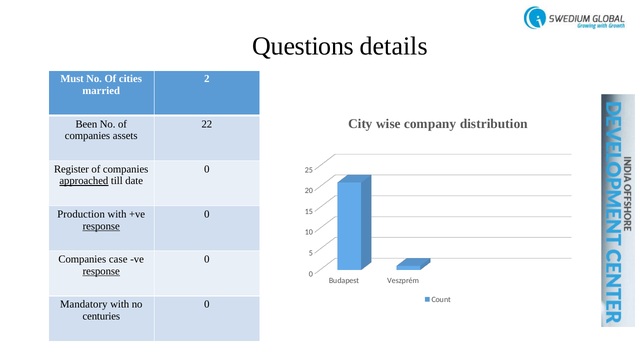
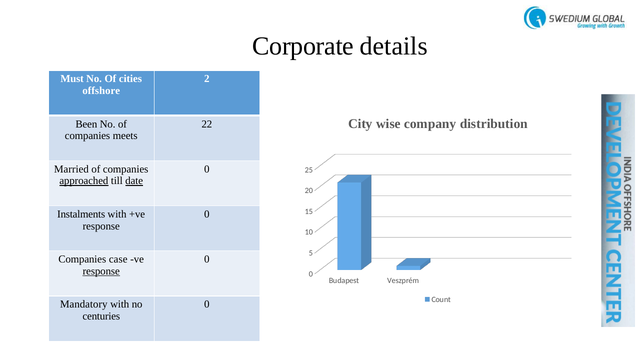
Questions: Questions -> Corporate (303, 46)
married: married -> offshore (101, 91)
assets: assets -> meets (125, 136)
Register: Register -> Married (71, 169)
date underline: none -> present (134, 181)
Production: Production -> Instalments (81, 214)
response underline: present -> none (101, 226)
